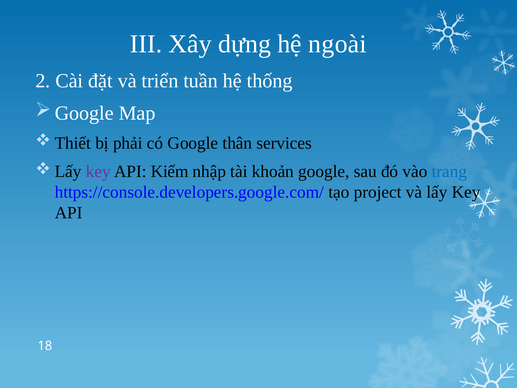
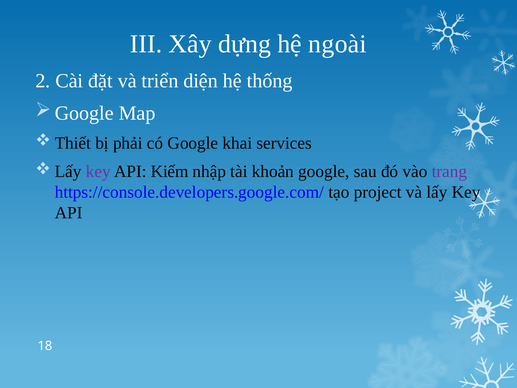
tuần: tuần -> diện (201, 81)
thân: thân -> khai (237, 143)
trang colour: blue -> purple (449, 171)
